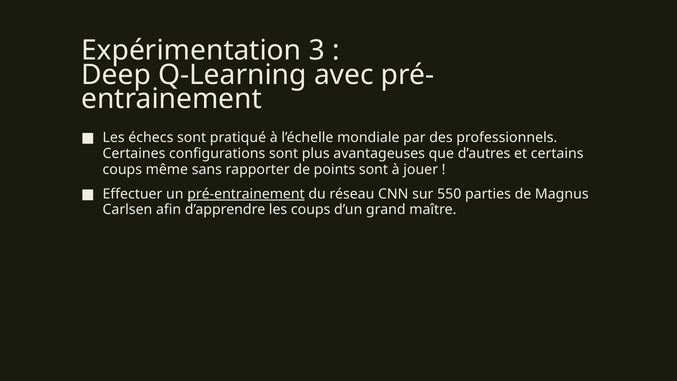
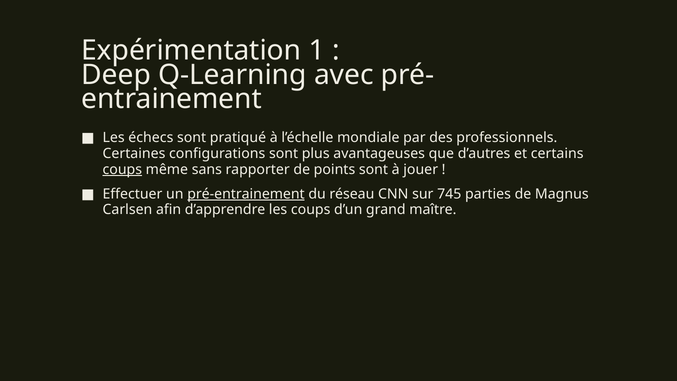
3: 3 -> 1 (317, 51)
coups underline: none -> present (122, 169)
550: 550 -> 745 (449, 194)
